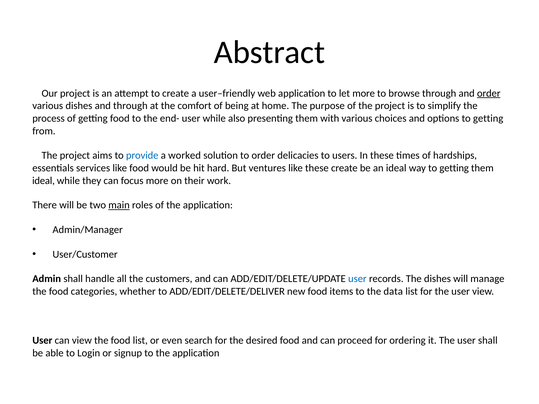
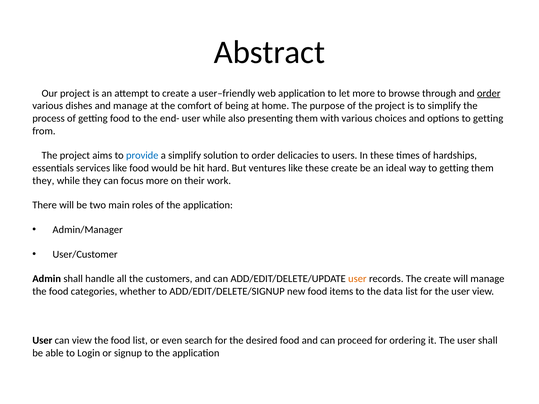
and through: through -> manage (130, 106)
a worked: worked -> simplify (185, 156)
ideal: ideal -> they (43, 181)
main underline: present -> none (119, 205)
user colour: blue -> orange (357, 279)
The dishes: dishes -> create (438, 279)
ADD/EDIT/DELETE/DELIVER: ADD/EDIT/DELETE/DELIVER -> ADD/EDIT/DELETE/SIGNUP (227, 292)
